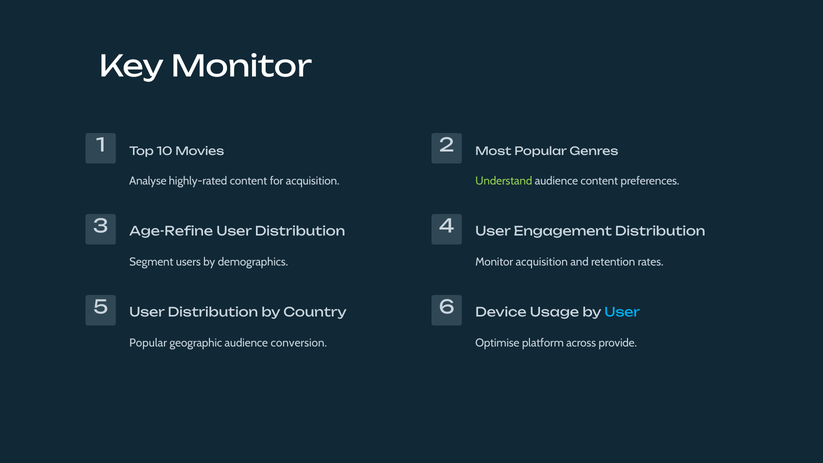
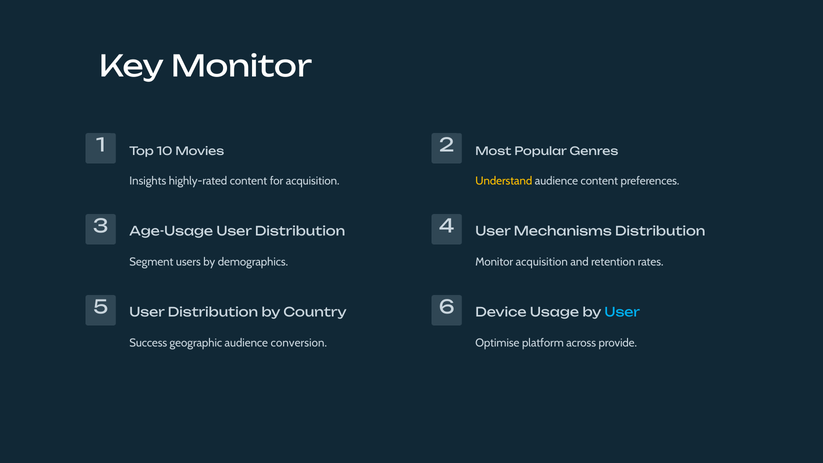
Analyse: Analyse -> Insights (148, 181)
Understand colour: light green -> yellow (504, 181)
Age-Refine: Age-Refine -> Age-Usage (171, 232)
Engagement: Engagement -> Mechanisms (563, 232)
Popular: Popular -> Success (148, 343)
